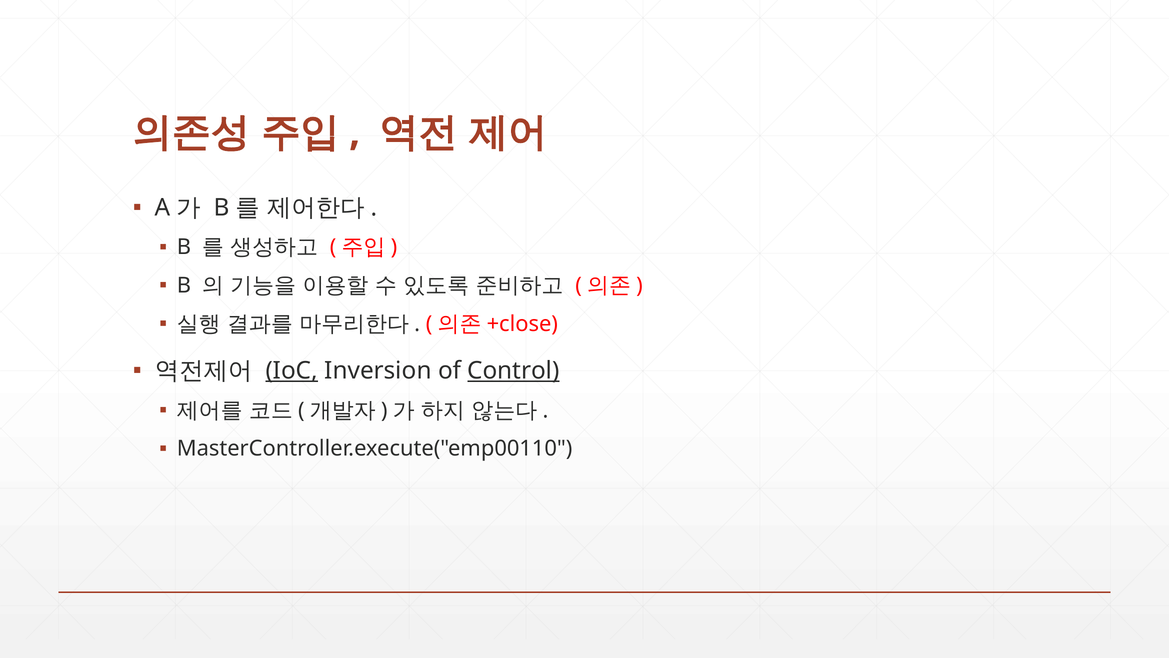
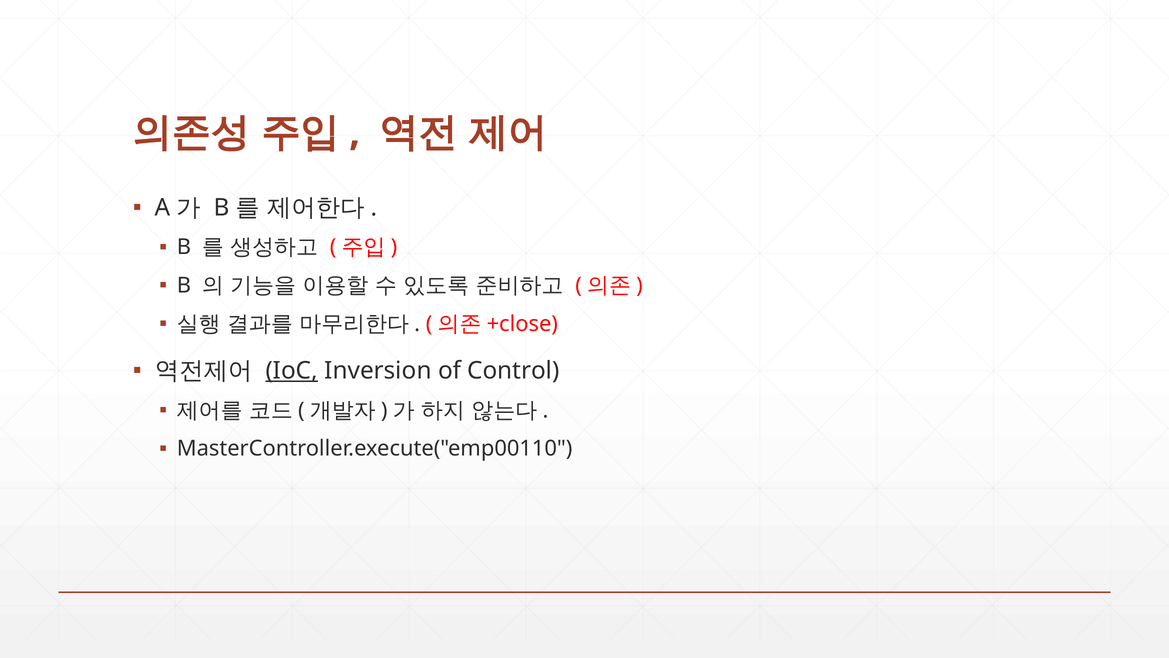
Control underline: present -> none (513, 370)
